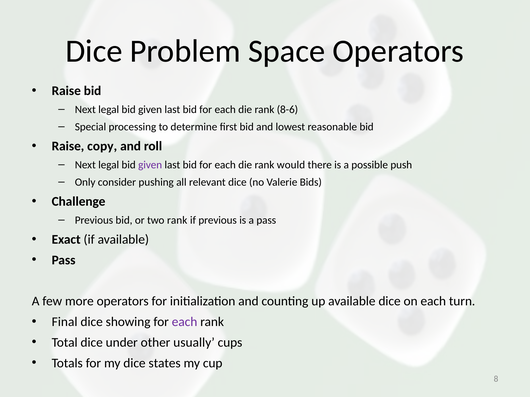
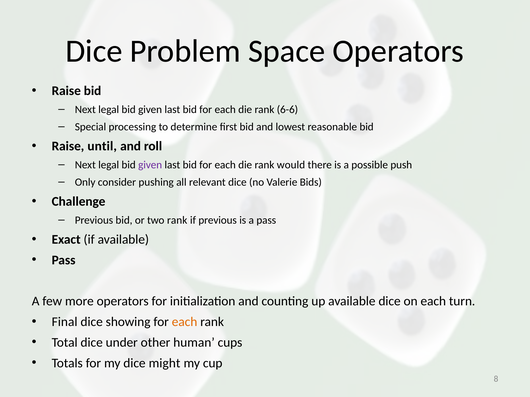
8-6: 8-6 -> 6-6 (287, 110)
copy: copy -> until (102, 146)
each colour: purple -> orange (185, 322)
usually: usually -> human (194, 343)
states: states -> might (165, 363)
